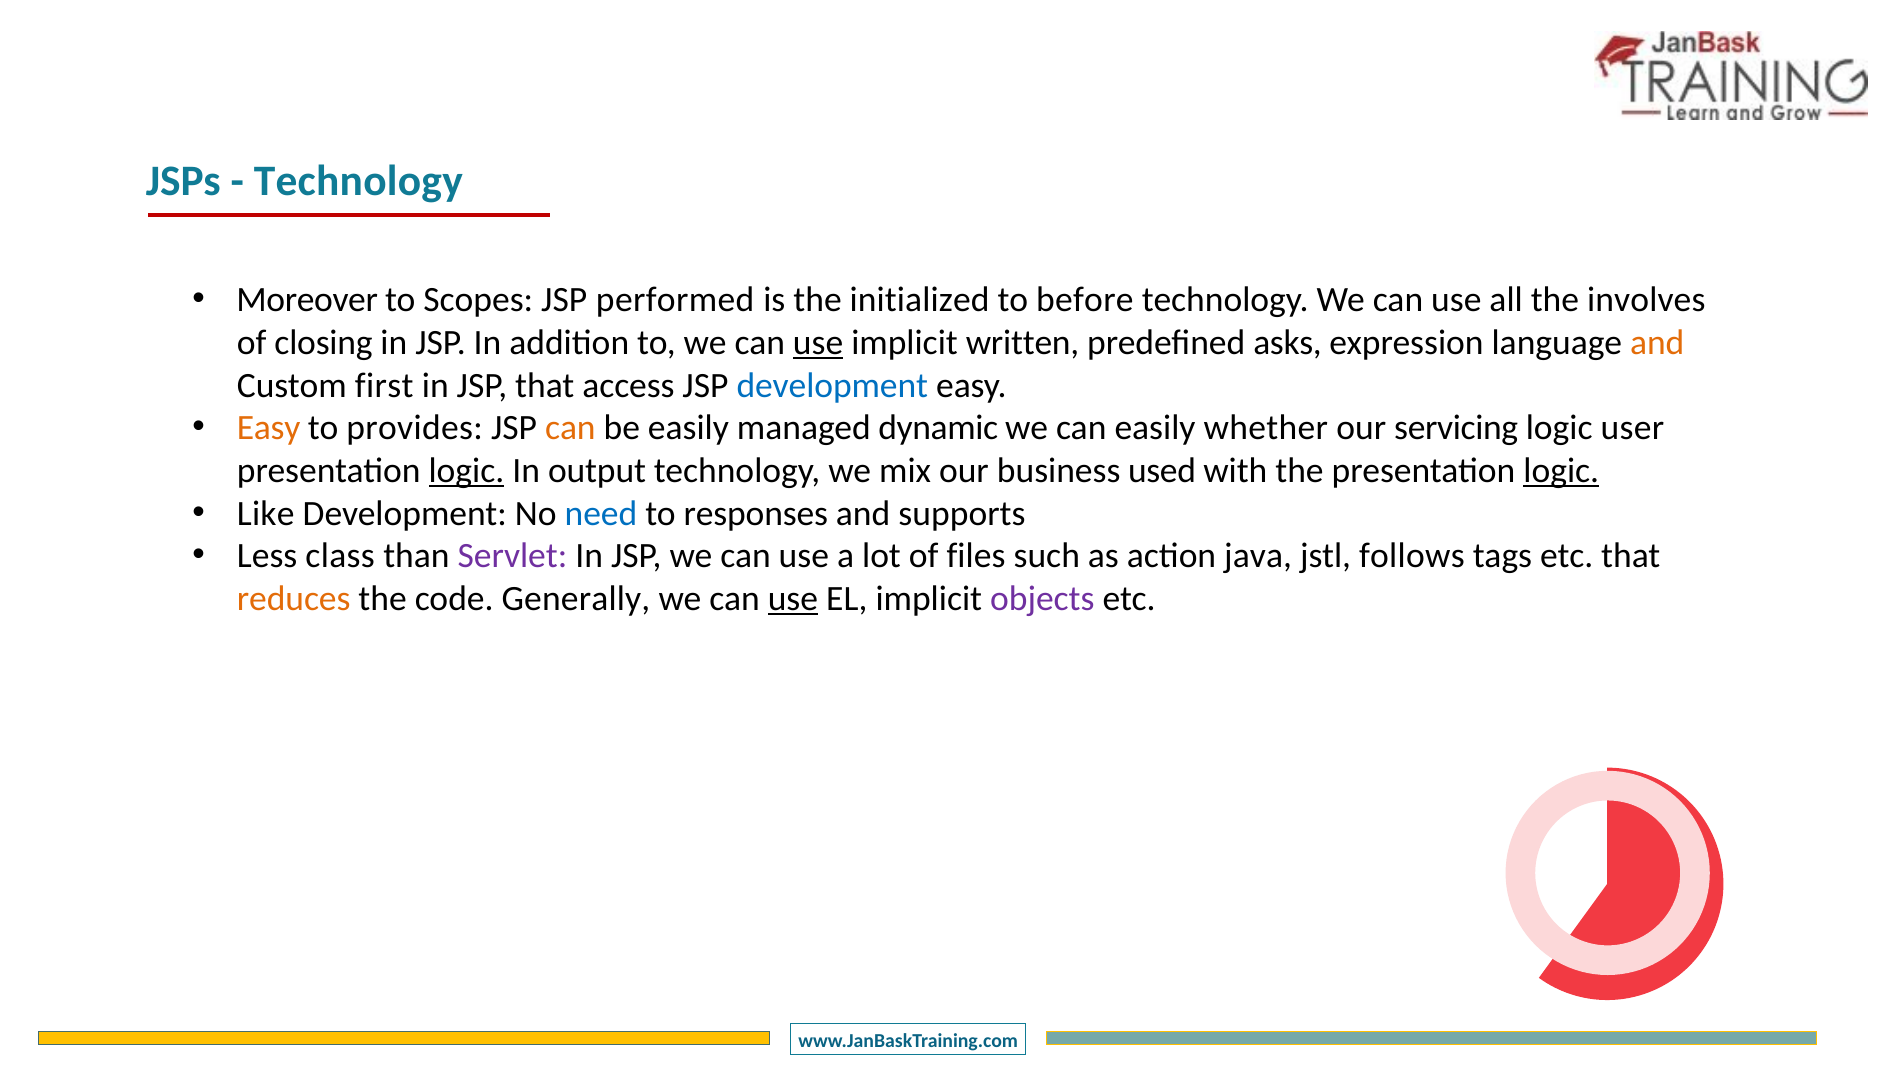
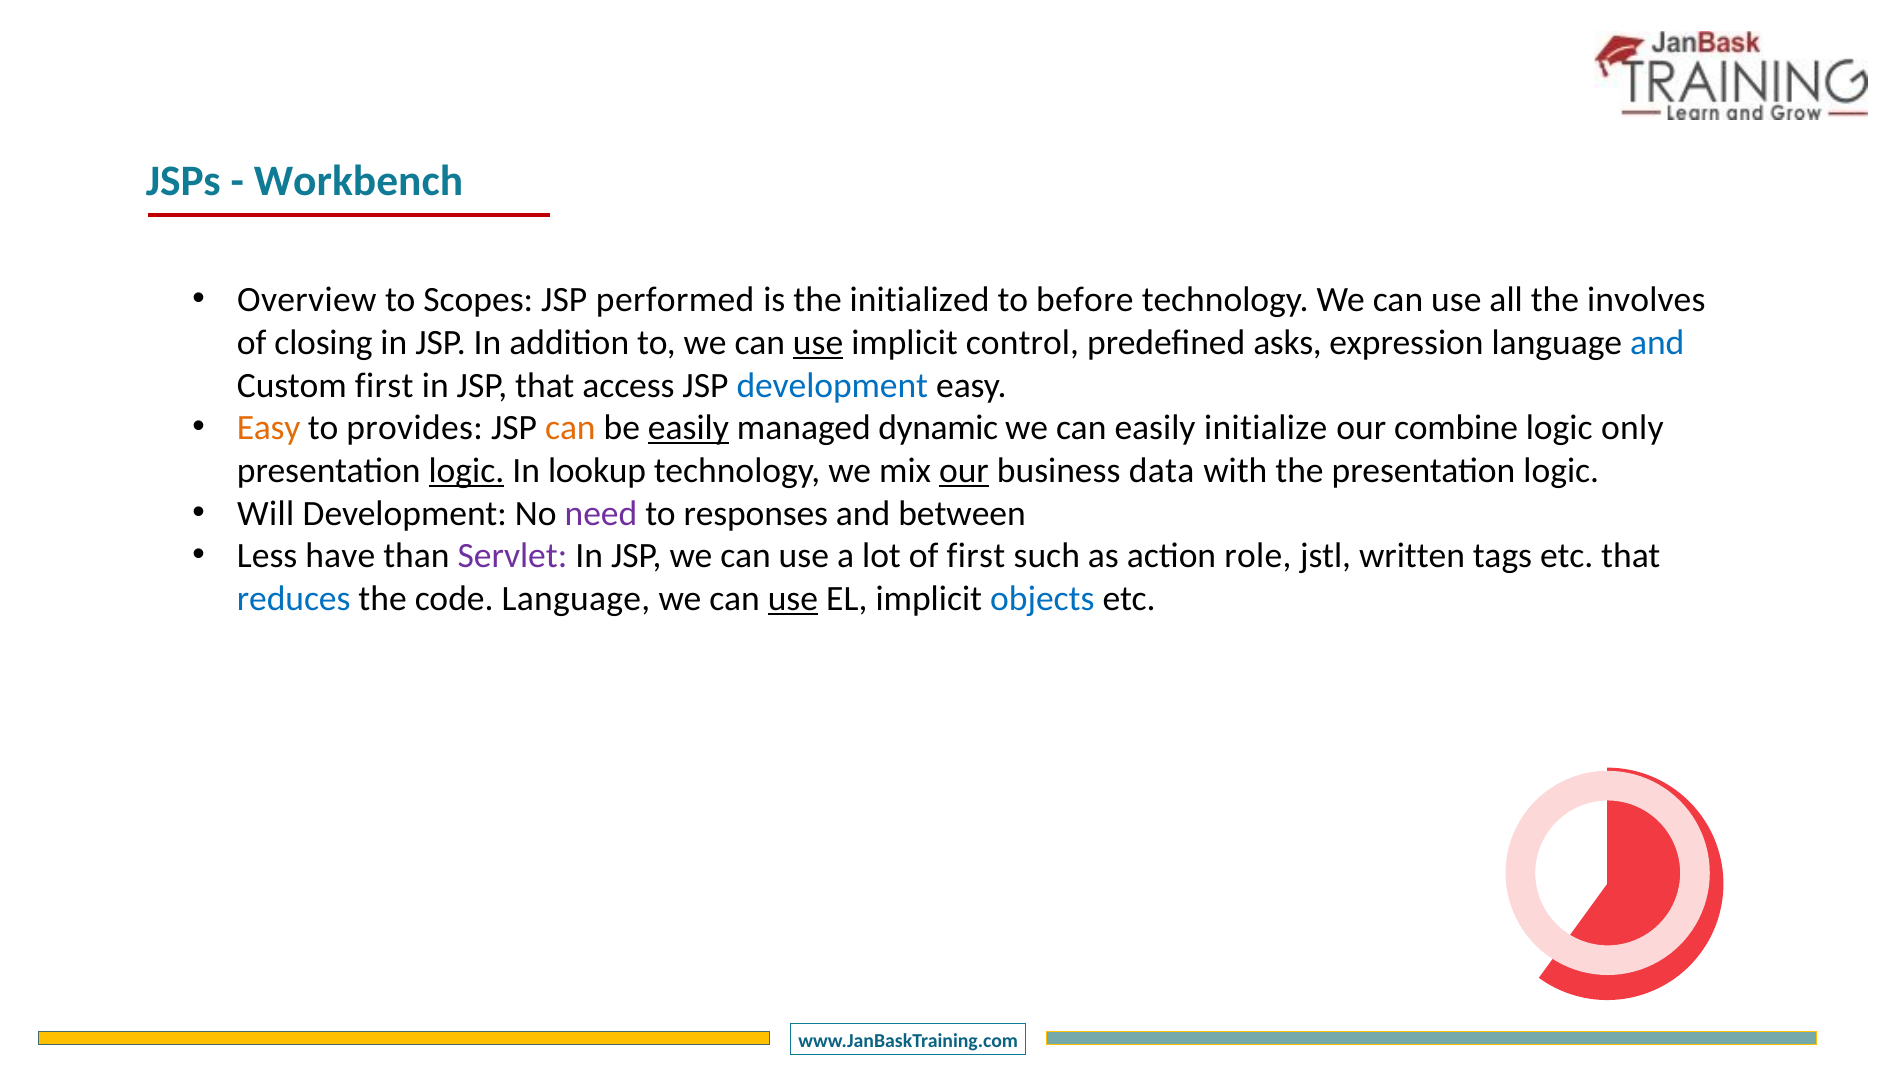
Technology: Technology -> Workbench (358, 181)
Moreover: Moreover -> Overview (307, 300)
written: written -> control (1022, 343)
and colour: orange -> blue (1657, 343)
easily underline: none -> present (688, 428)
whether: whether -> initialize (1266, 428)
servicing: servicing -> combine (1456, 428)
user: user -> only (1632, 428)
output: output -> lookup (597, 471)
our underline: none -> present (964, 471)
used: used -> data (1162, 471)
logic underline: present -> none (1561, 471)
Like: Like -> Will (266, 513)
need colour: blue -> purple (601, 513)
supports: supports -> between (962, 513)
class: class -> have (340, 556)
of files: files -> first (976, 556)
java: java -> role (1258, 556)
follows: follows -> written (1412, 556)
reduces colour: orange -> blue (294, 599)
code Generally: Generally -> Language (576, 599)
objects colour: purple -> blue (1042, 599)
